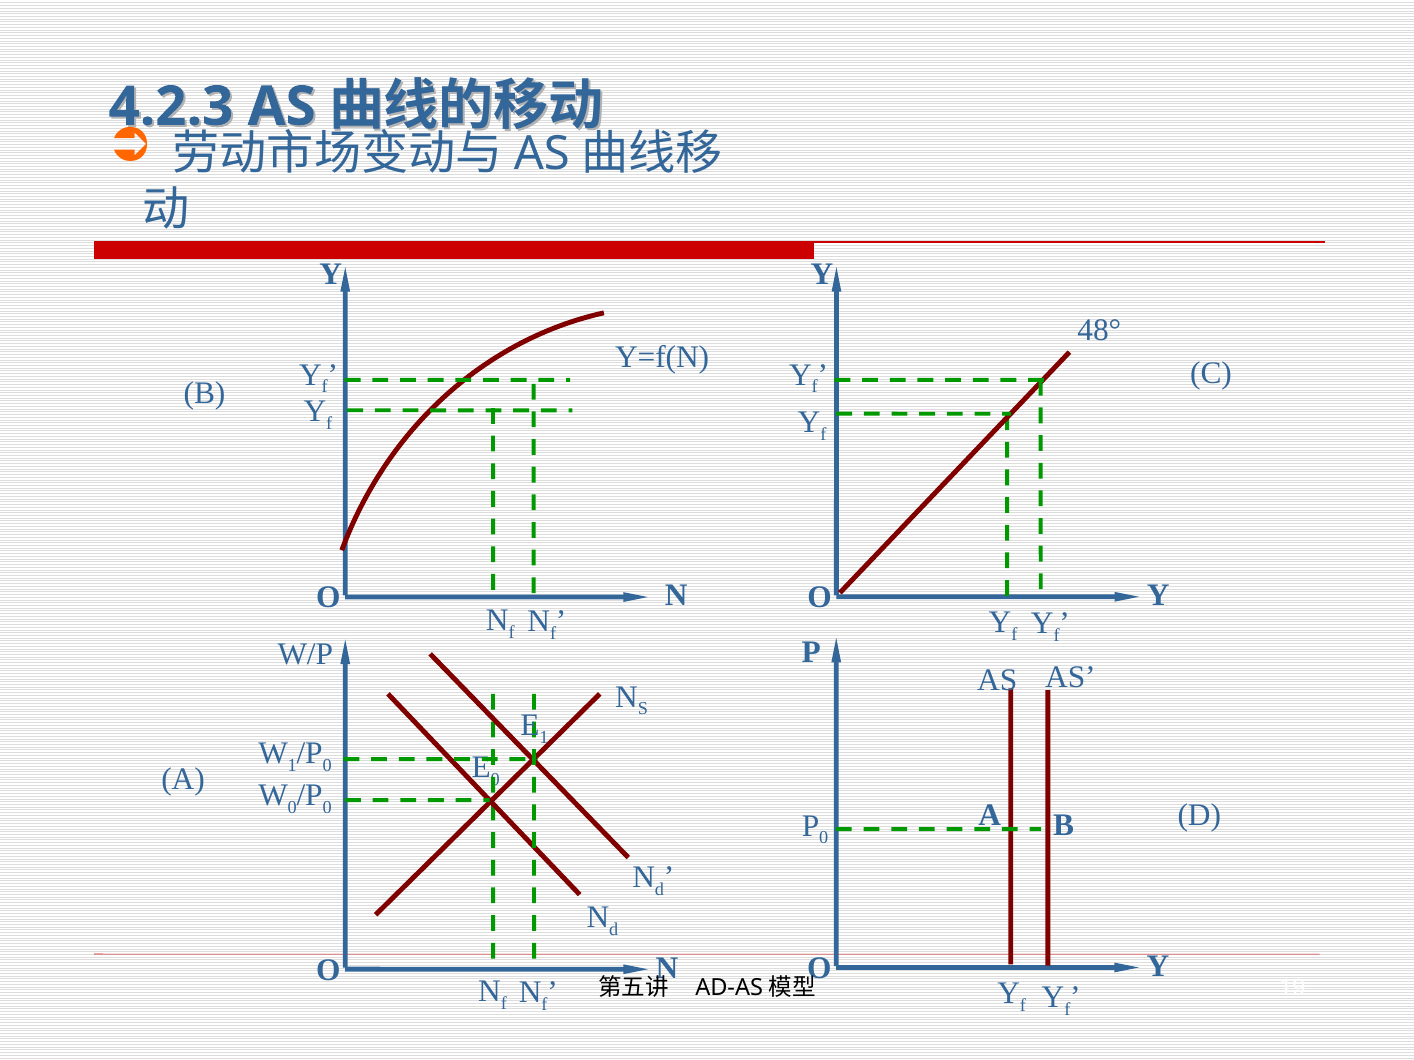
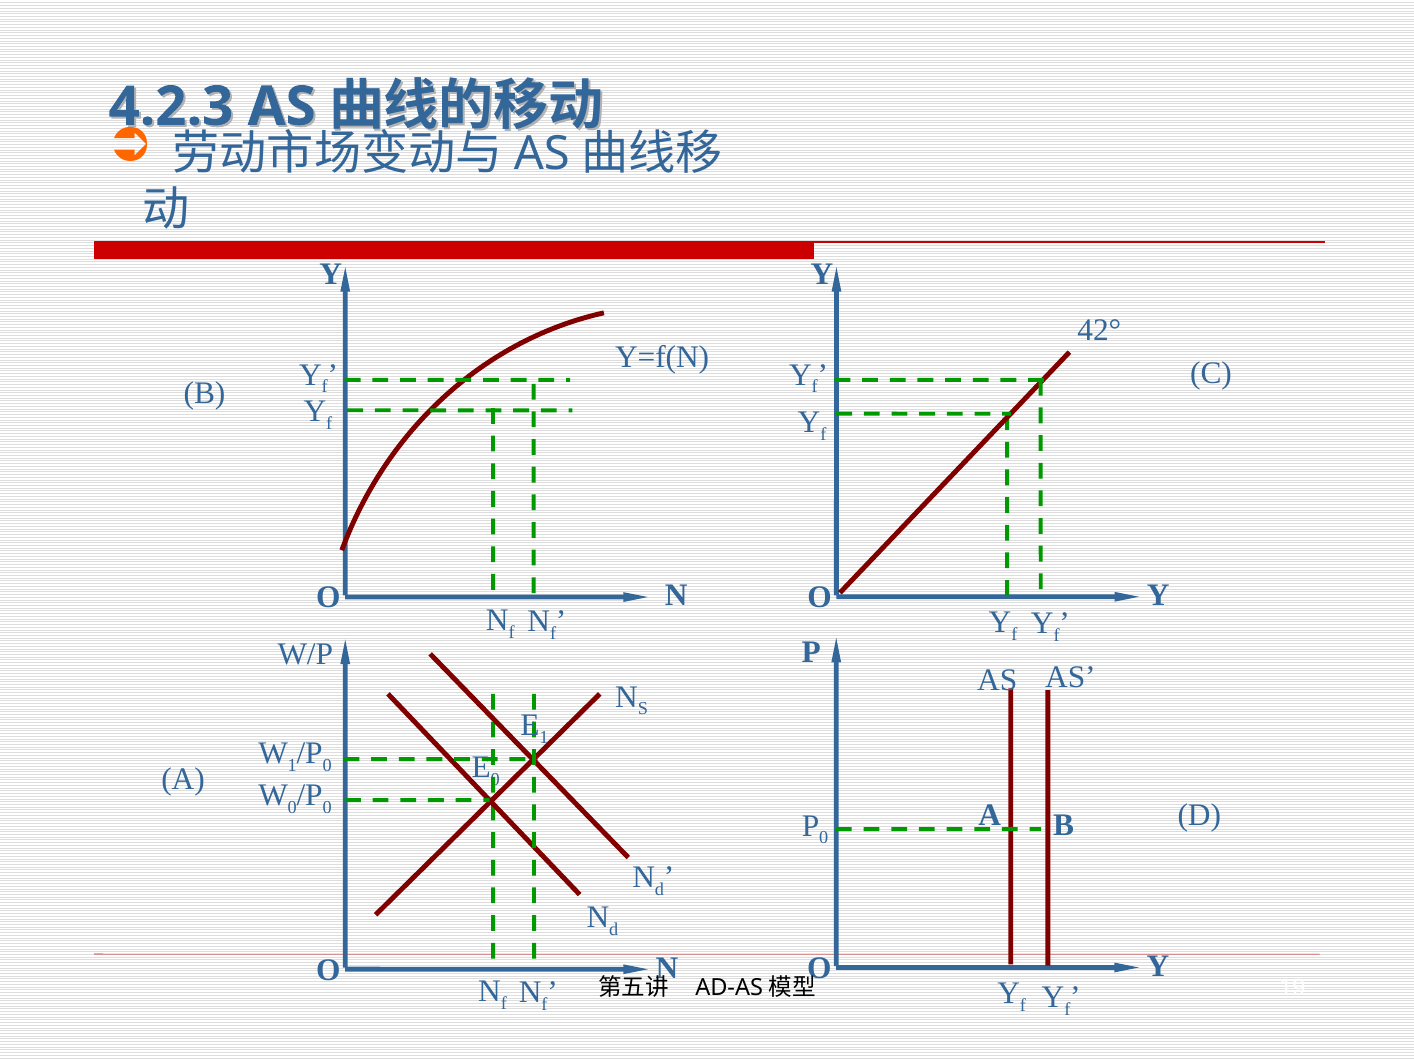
48°: 48° -> 42° (1099, 330)
